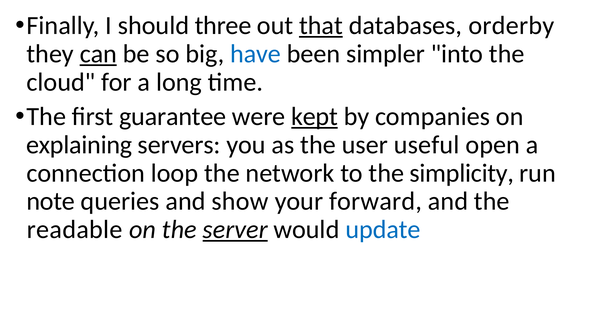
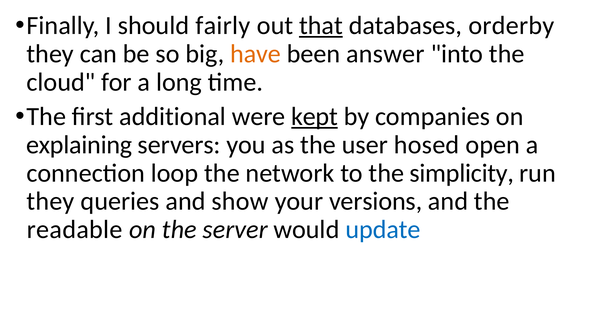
three: three -> fairly (223, 26)
can underline: present -> none (98, 54)
have colour: blue -> orange (256, 54)
simpler: simpler -> answer (385, 54)
guarantee: guarantee -> additional (173, 117)
useful: useful -> hosed (427, 145)
note: note -> they (51, 201)
forward: forward -> versions (376, 201)
server underline: present -> none (235, 230)
